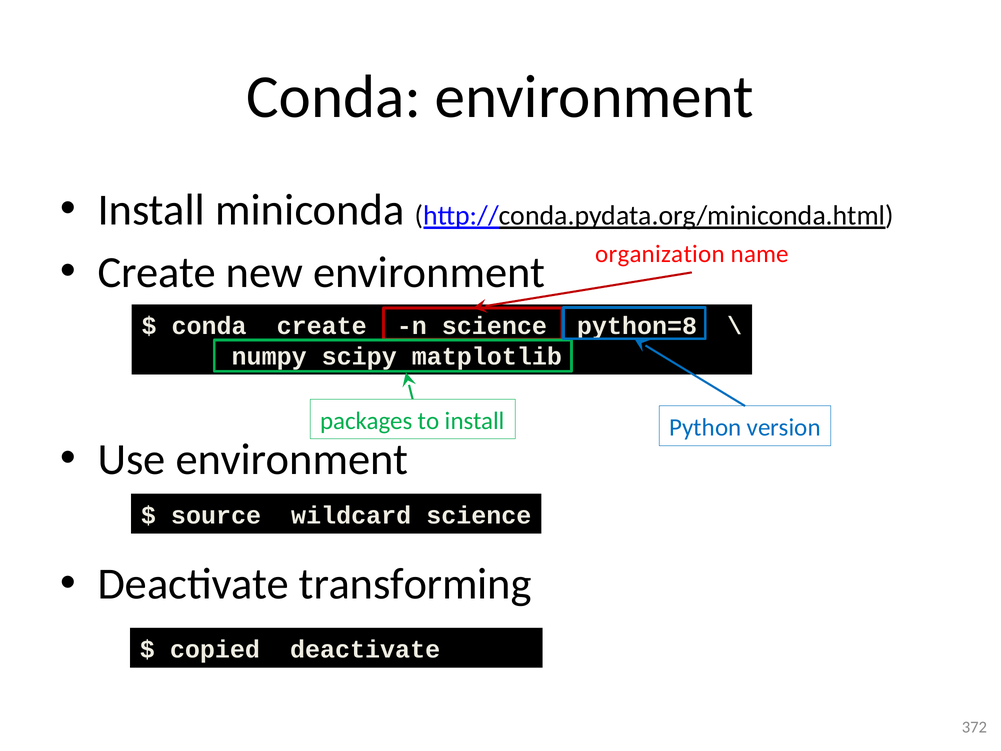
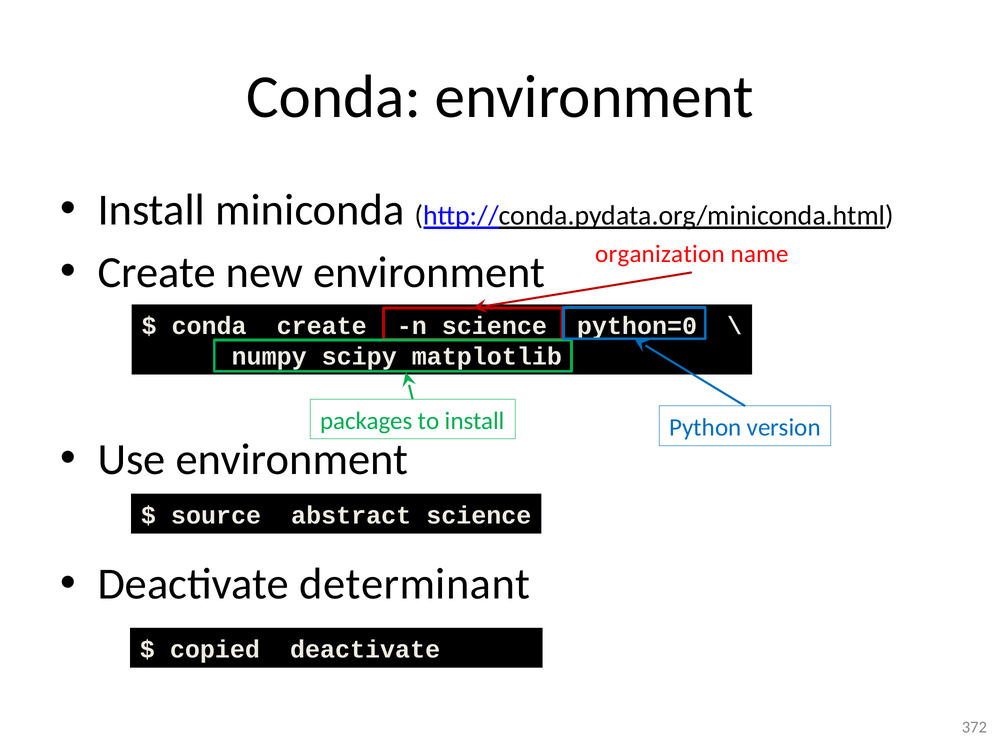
python=8: python=8 -> python=0 (637, 326)
wildcard: wildcard -> abstract (351, 515)
transforming: transforming -> determinant (415, 584)
